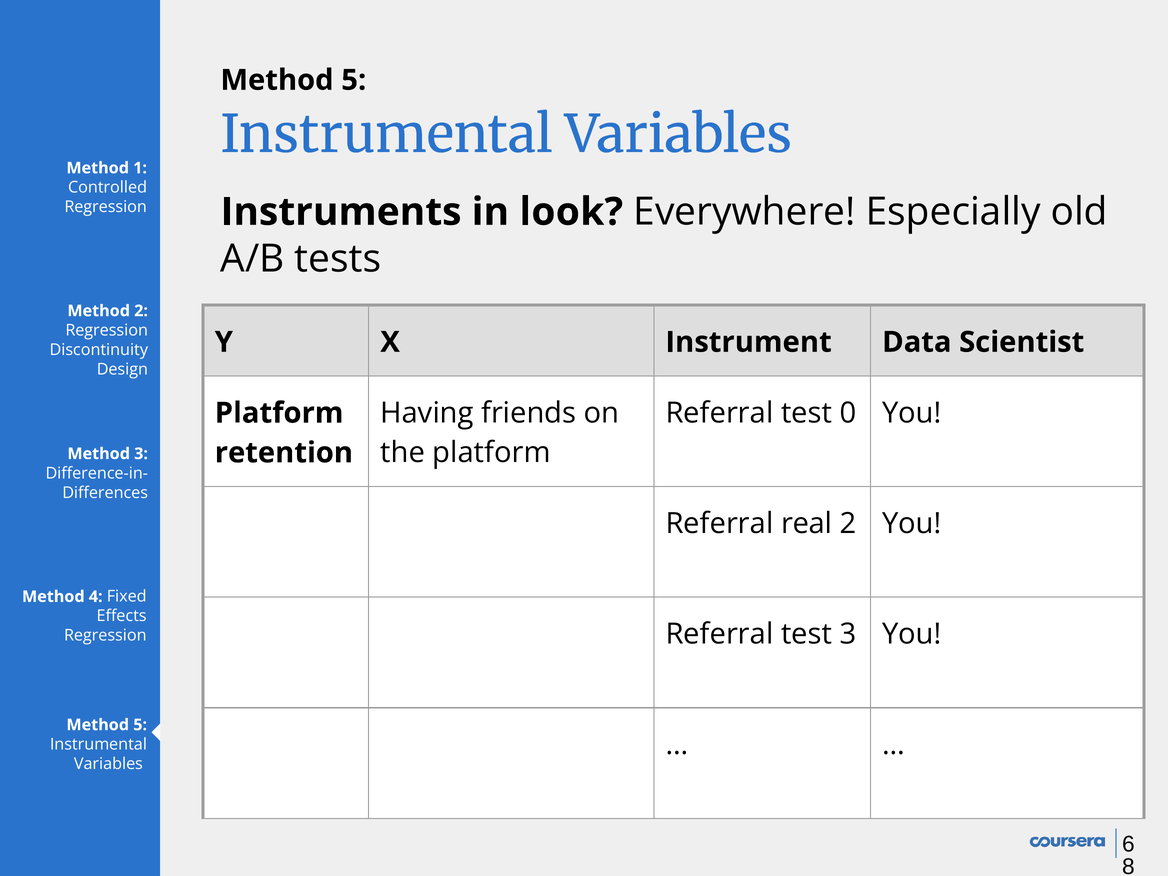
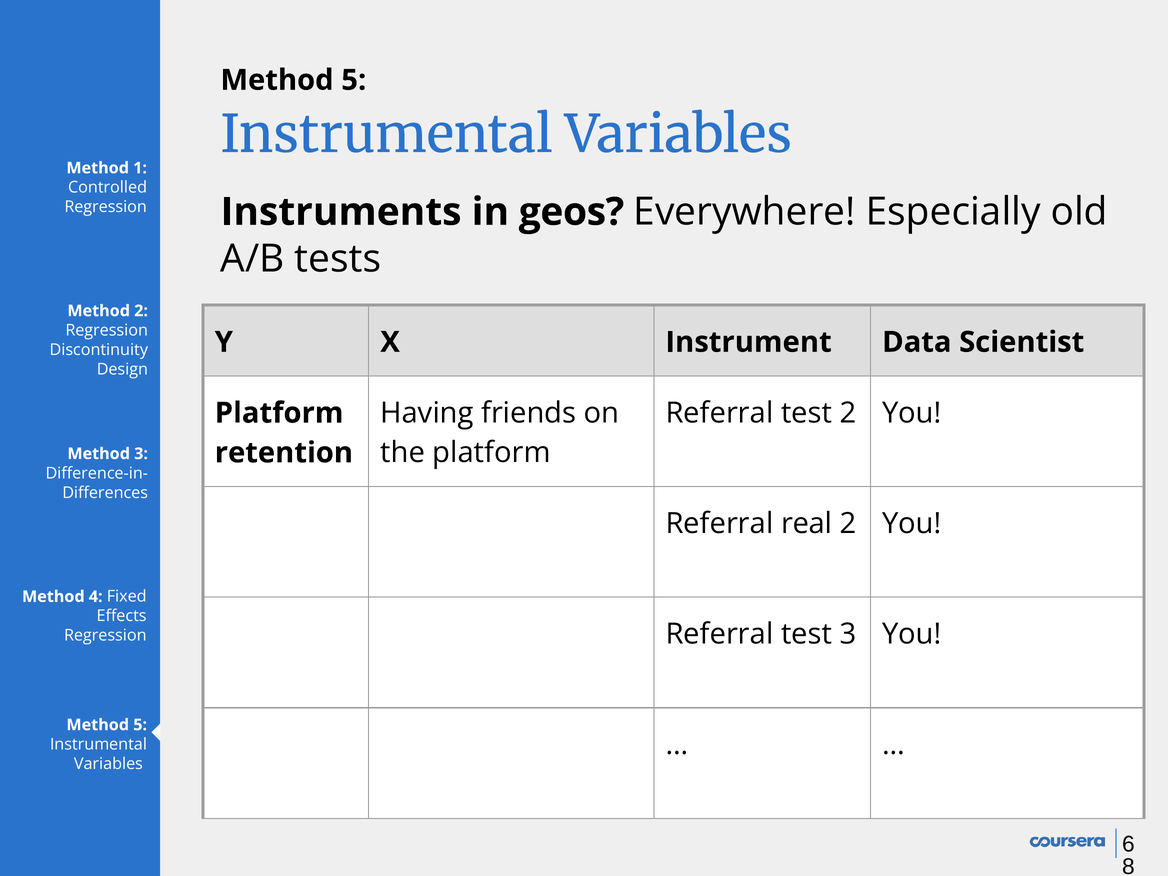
look: look -> geos (572, 212)
test 0: 0 -> 2 (848, 413)
